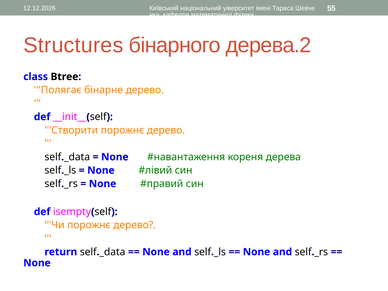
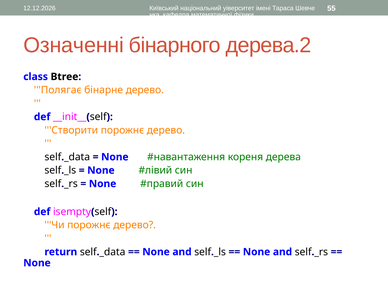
Structures: Structures -> Означенні (74, 45)
